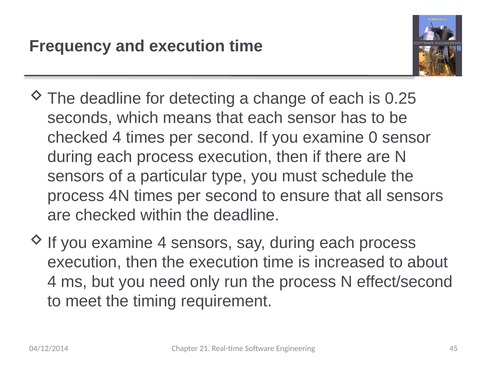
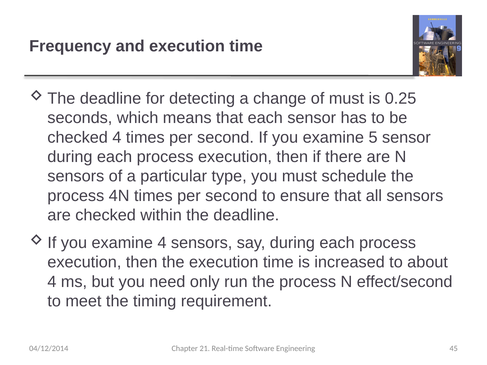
of each: each -> must (346, 99)
0: 0 -> 5 (373, 137)
